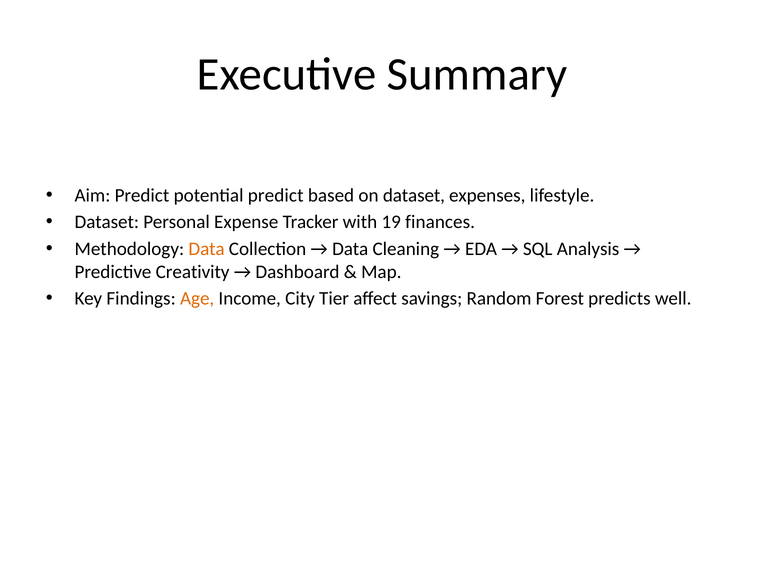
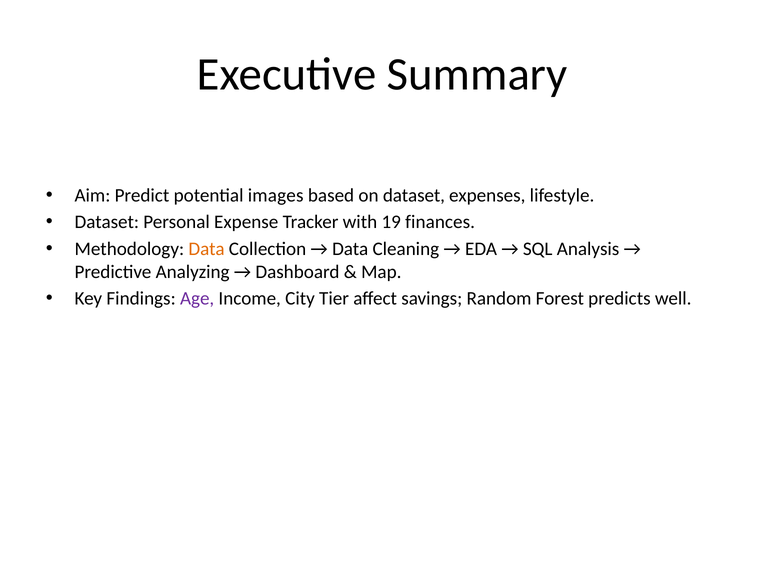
potential predict: predict -> images (276, 195)
Creativity: Creativity -> Analyzing (193, 272)
Age colour: orange -> purple (197, 298)
